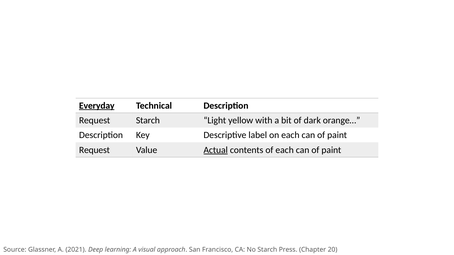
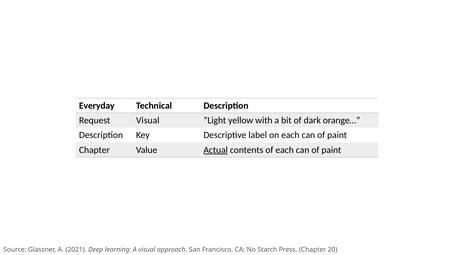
Everyday underline: present -> none (97, 106)
Request Starch: Starch -> Visual (148, 121)
Request: Request -> Chapter (94, 150)
